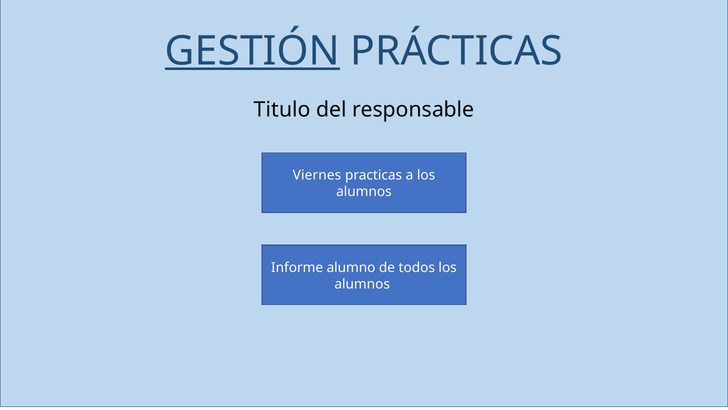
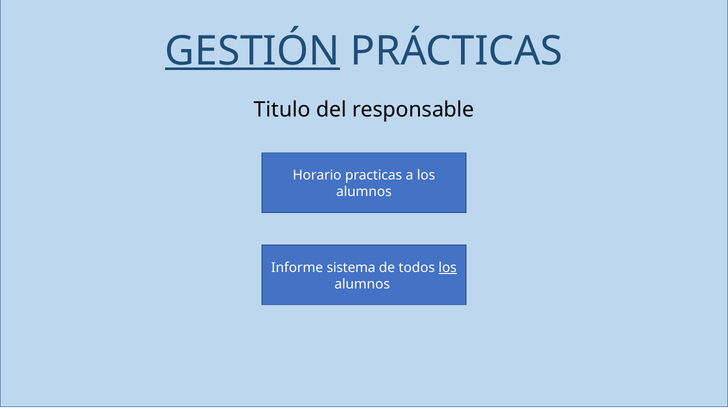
Viernes: Viernes -> Horario (317, 175)
alumno: alumno -> sistema (351, 267)
los underline: none -> present (448, 267)
